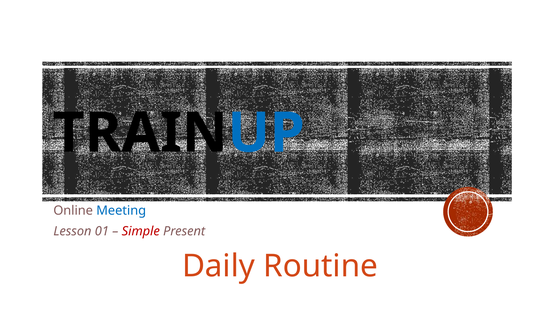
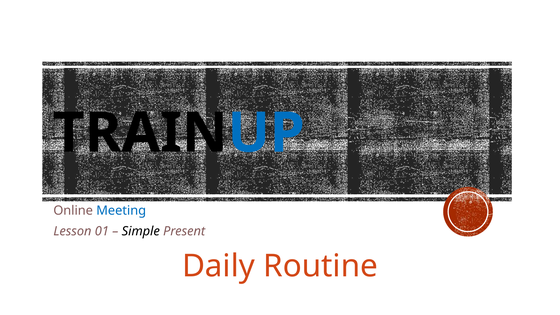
Simple colour: red -> black (141, 231)
